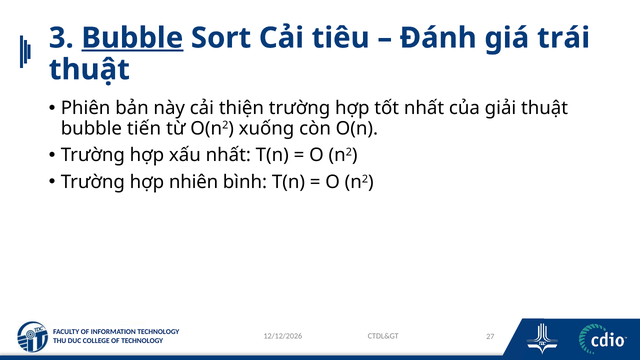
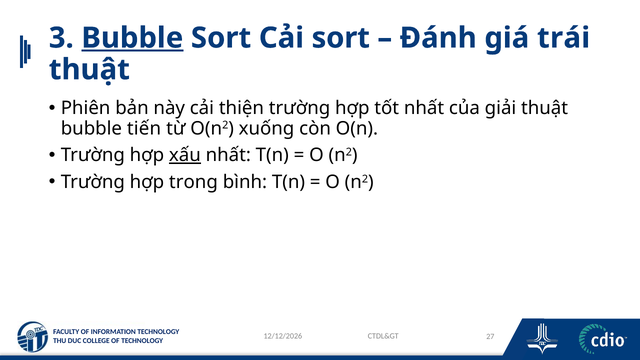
Cải tiêu: tiêu -> sort (341, 38)
xấu underline: none -> present (185, 155)
nhiên: nhiên -> trong (193, 182)
